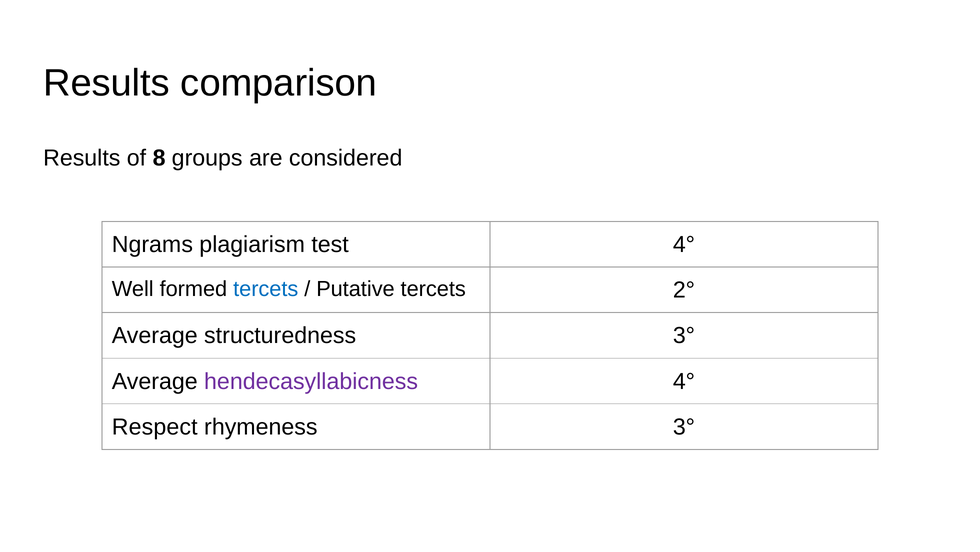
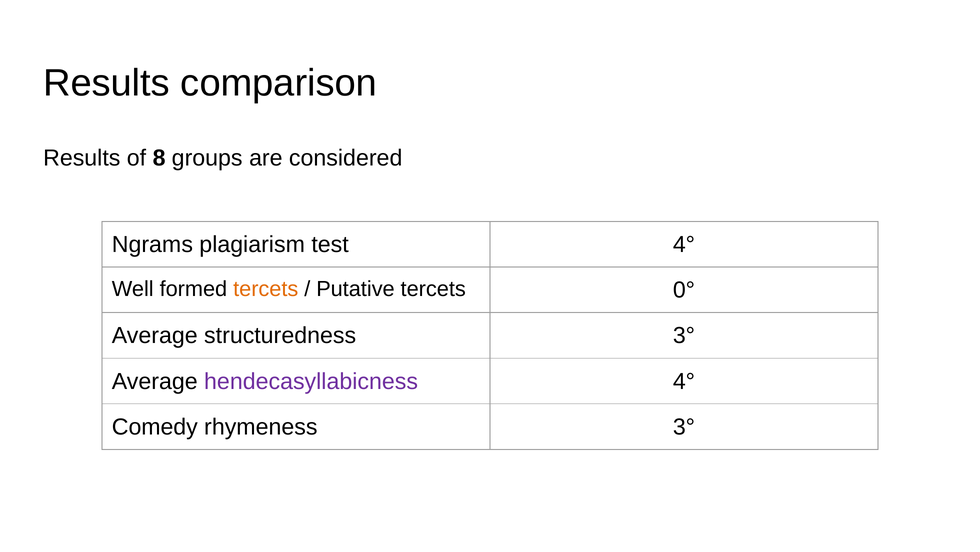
tercets colour: blue -> orange (266, 289)
2°: 2° -> 0° (684, 290)
Respect: Respect -> Comedy (155, 426)
